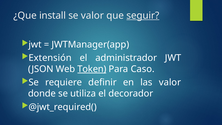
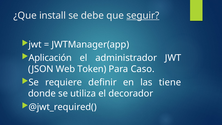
se valor: valor -> debe (92, 16)
Extensión: Extensión -> Aplicación (50, 58)
Token underline: present -> none (92, 69)
las valor: valor -> tiene (170, 82)
